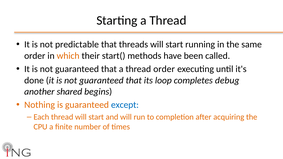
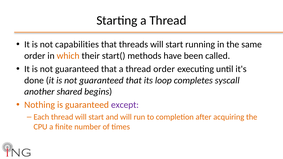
predictable: predictable -> capabilities (77, 45)
debug: debug -> syscall (227, 80)
except colour: blue -> purple (125, 105)
